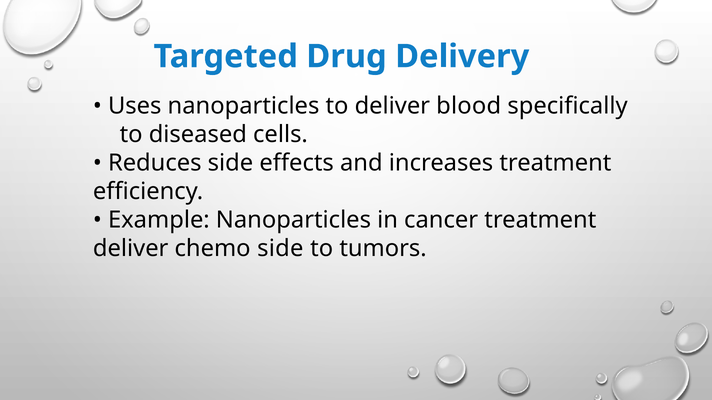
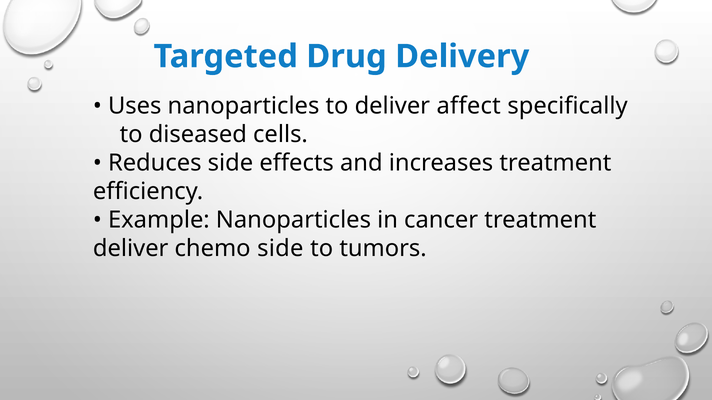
blood: blood -> affect (469, 106)
